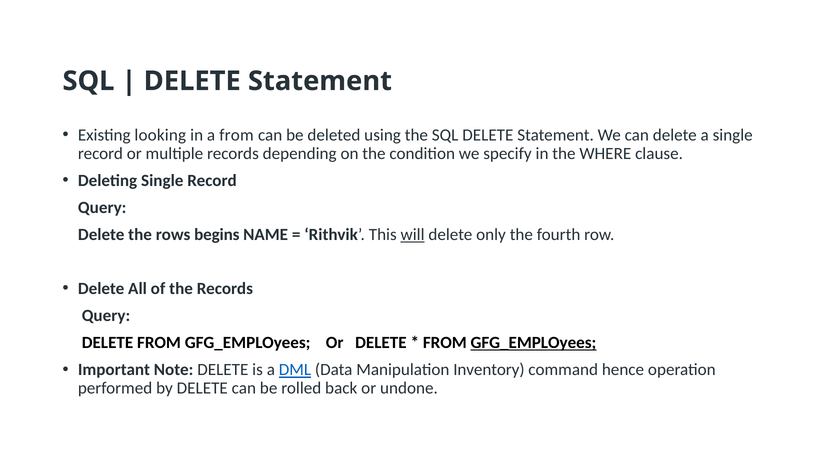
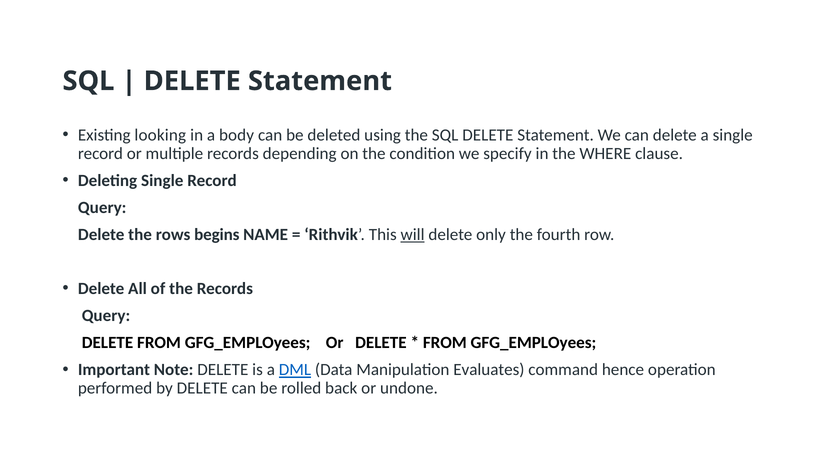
a from: from -> body (237, 135)
GFG_EMPLOyees underline: present -> none (533, 343)
Inventory: Inventory -> Evaluates (489, 370)
